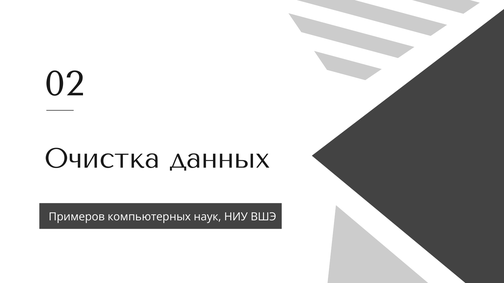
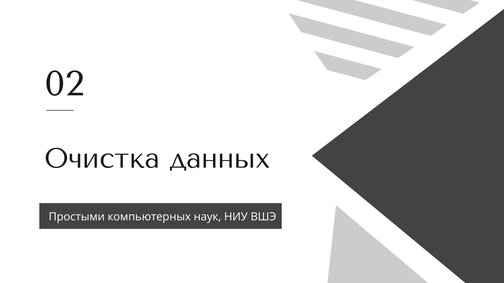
Примеров: Примеров -> Простыми (77, 217)
